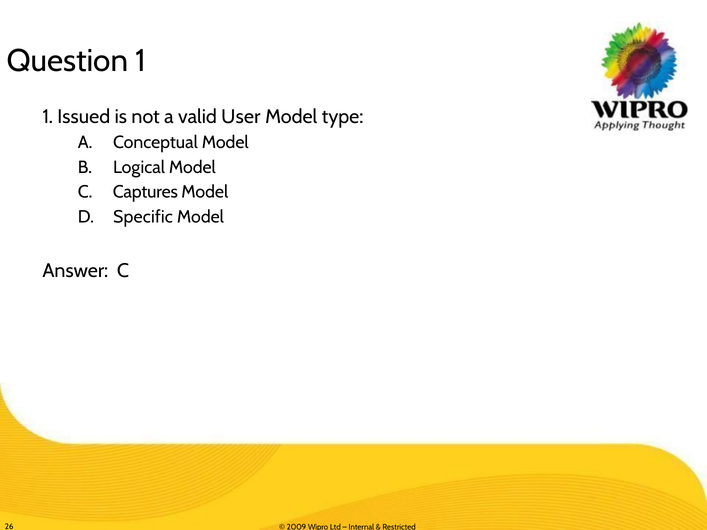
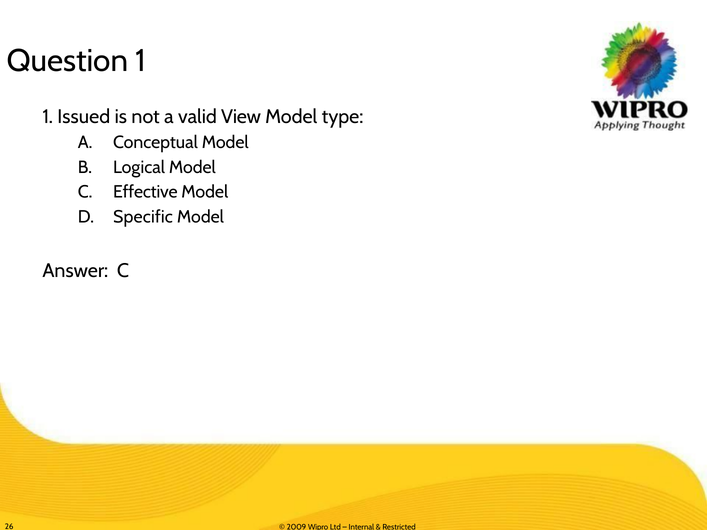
User: User -> View (241, 117)
Captures: Captures -> Effective (145, 192)
